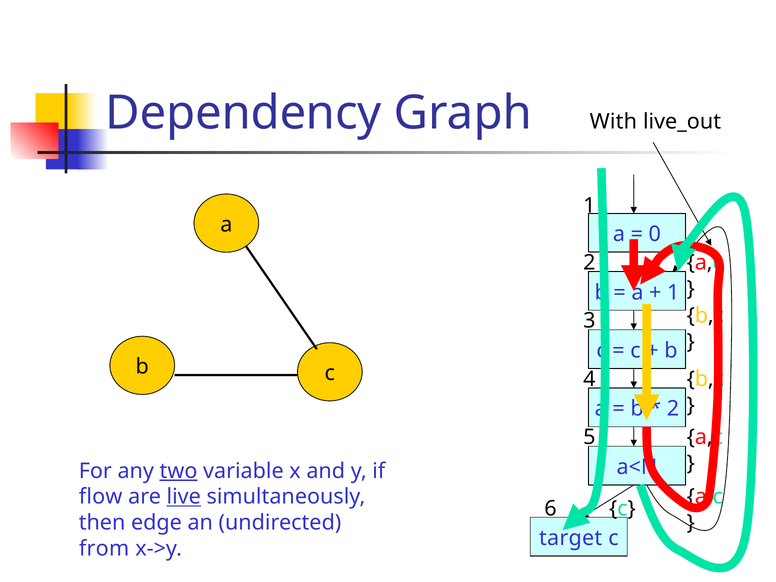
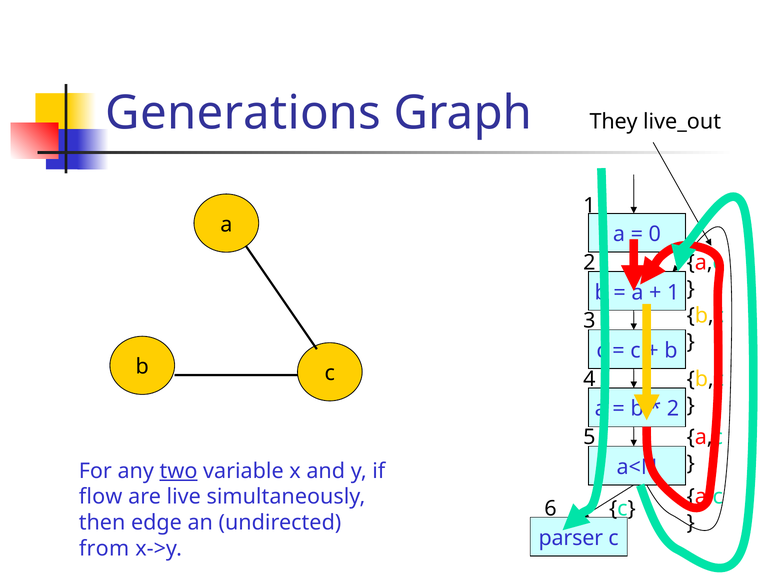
Dependency: Dependency -> Generations (243, 113)
With: With -> They (614, 122)
live underline: present -> none (184, 497)
target: target -> parser (571, 538)
